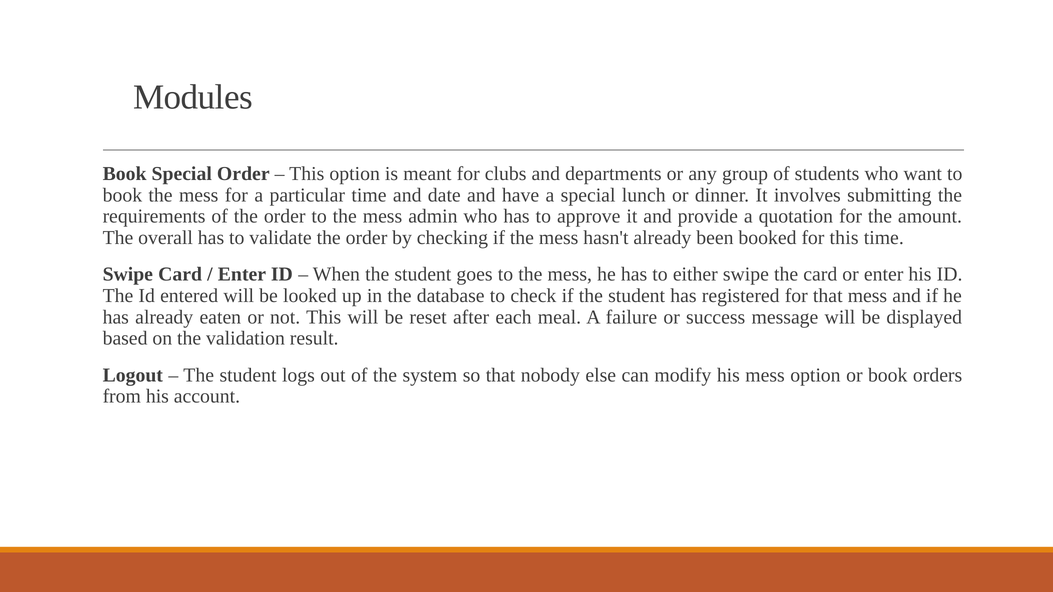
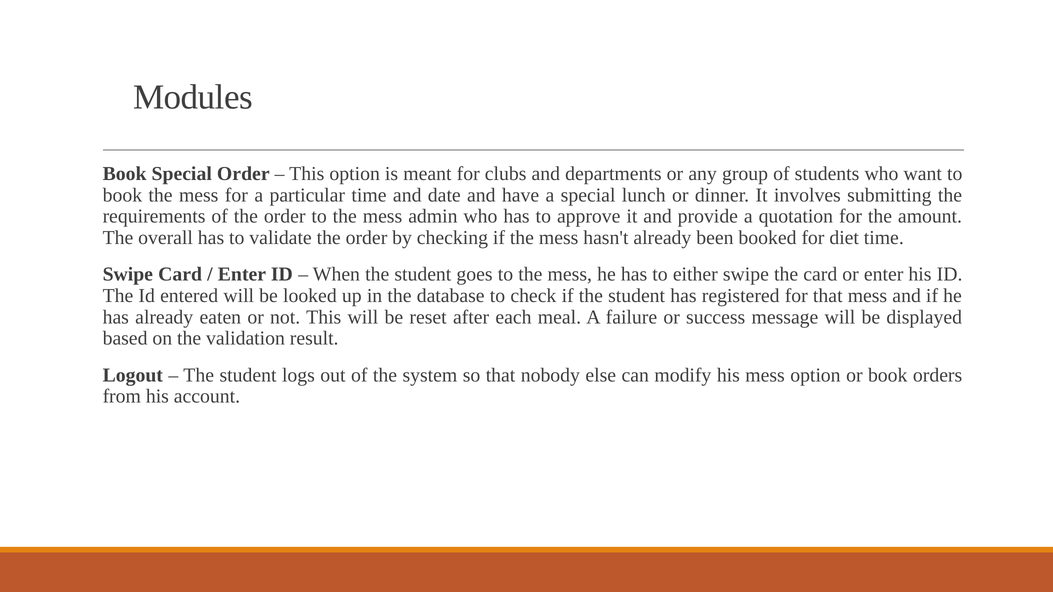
for this: this -> diet (844, 238)
